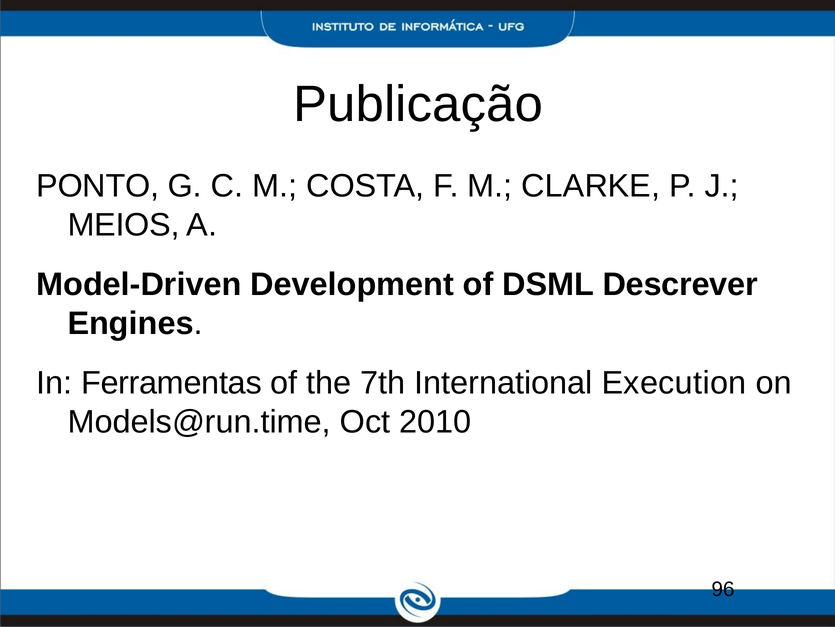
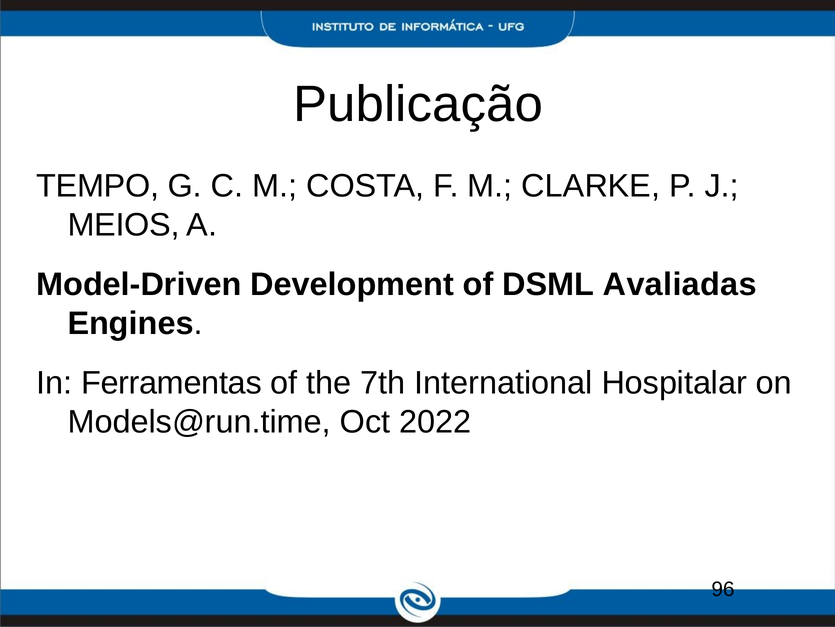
PONTO: PONTO -> TEMPO (98, 186)
Descrever: Descrever -> Avaliadas (680, 284)
Execution: Execution -> Hospitalar (674, 383)
2010: 2010 -> 2022 (435, 422)
